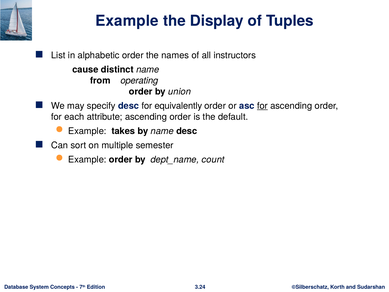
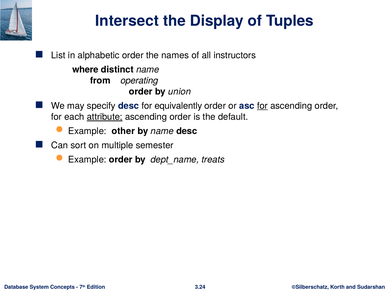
Example: Example -> Intersect (127, 21)
cause: cause -> where (85, 69)
attribute underline: none -> present (105, 117)
takes: takes -> other (123, 131)
count: count -> treats (213, 160)
